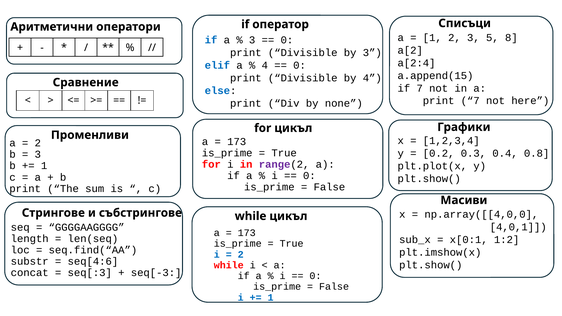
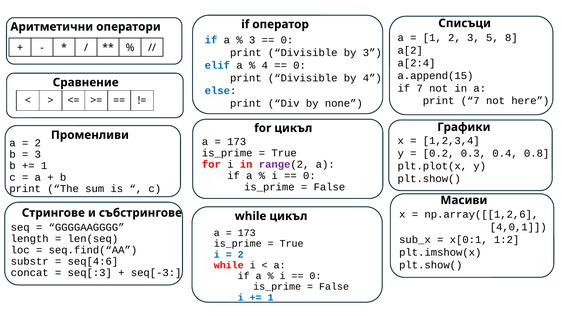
np.array([[4,0,0: np.array([[4,0,0 -> np.array([[1,2,6 (481, 214)
